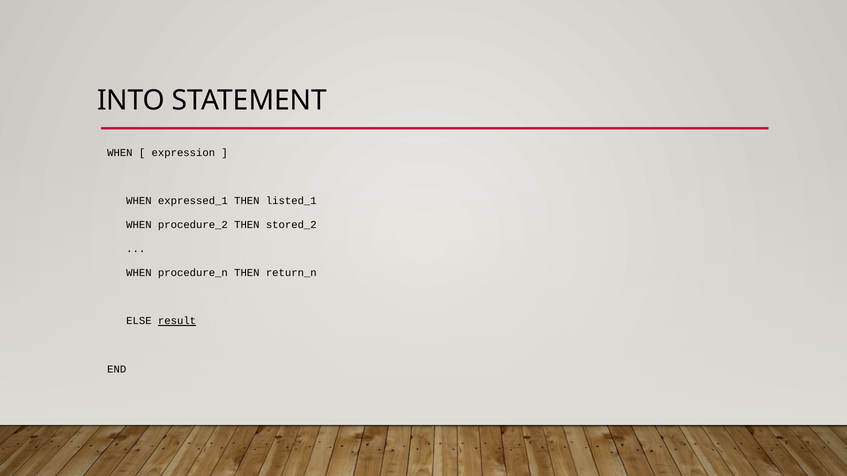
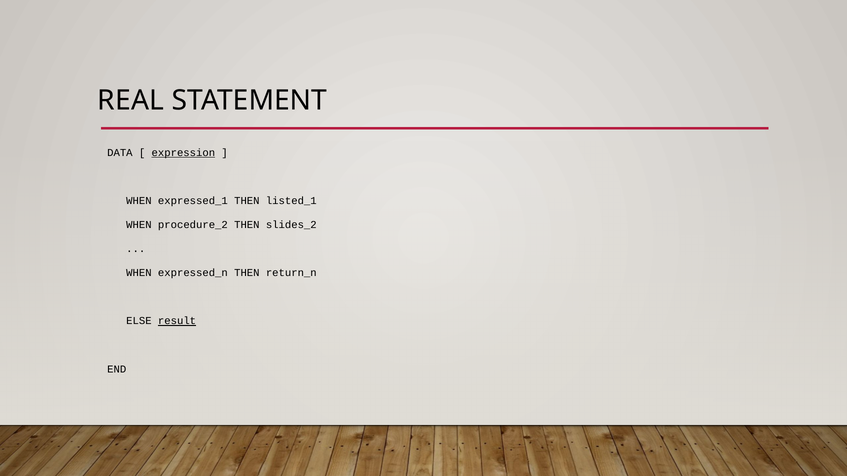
INTO: INTO -> REAL (131, 100)
WHEN: WHEN -> DATA (120, 153)
expression underline: none -> present (183, 153)
stored_2: stored_2 -> slides_2 (291, 225)
procedure_n: procedure_n -> expressed_n (193, 273)
